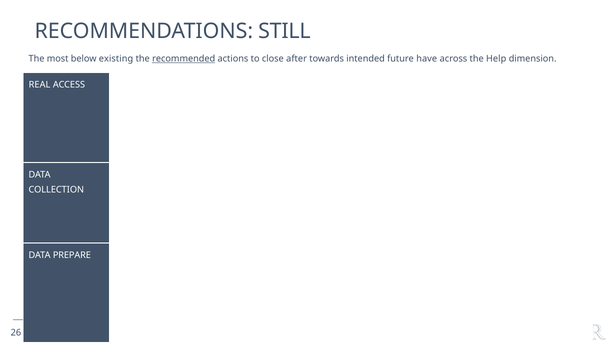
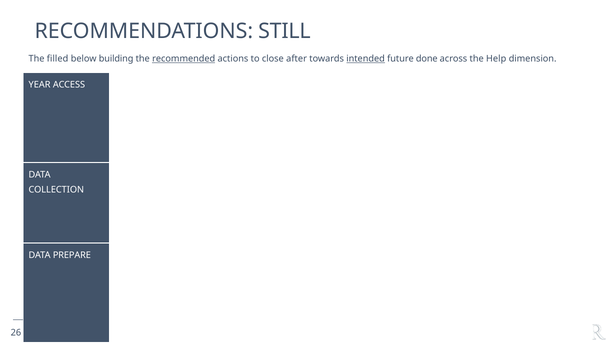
most: most -> filled (58, 59)
existing: existing -> building (116, 59)
intended underline: none -> present (366, 59)
have: have -> done (427, 59)
REAL: REAL -> YEAR (40, 85)
